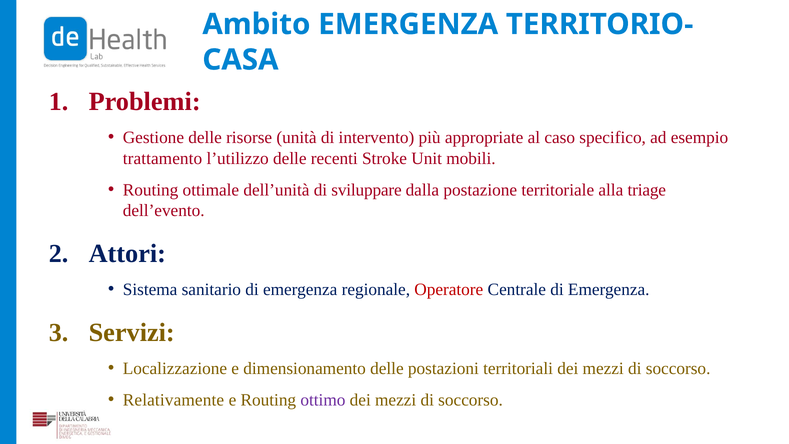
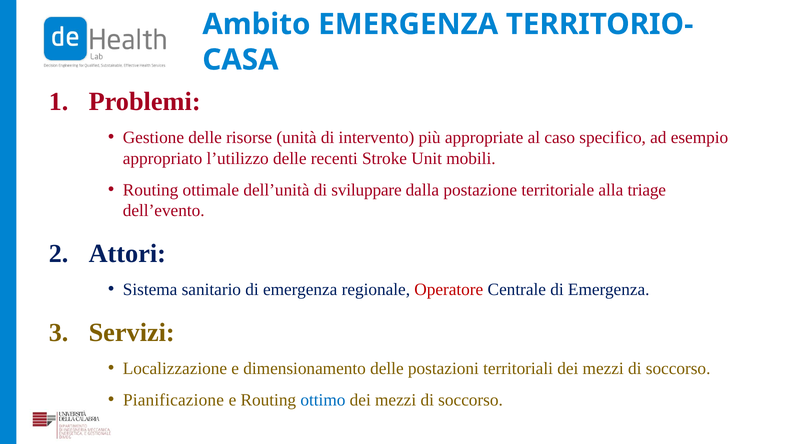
trattamento: trattamento -> appropriato (163, 158)
Relativamente: Relativamente -> Pianificazione (173, 400)
ottimo colour: purple -> blue (323, 400)
